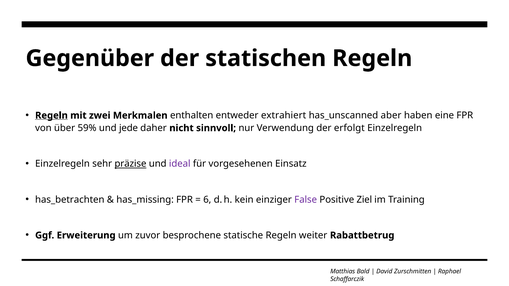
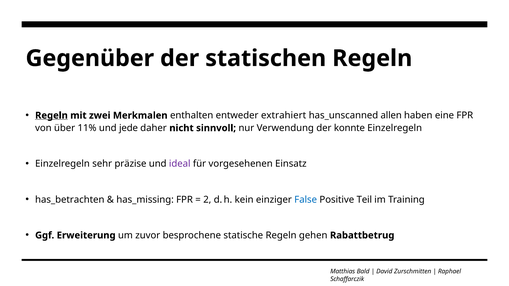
aber: aber -> allen (391, 116)
59%: 59% -> 11% (87, 128)
erfolgt: erfolgt -> konnte (349, 128)
präzise underline: present -> none (130, 164)
6: 6 -> 2 (207, 200)
False colour: purple -> blue (306, 200)
Ziel: Ziel -> Teil (364, 200)
weiter: weiter -> gehen (313, 236)
